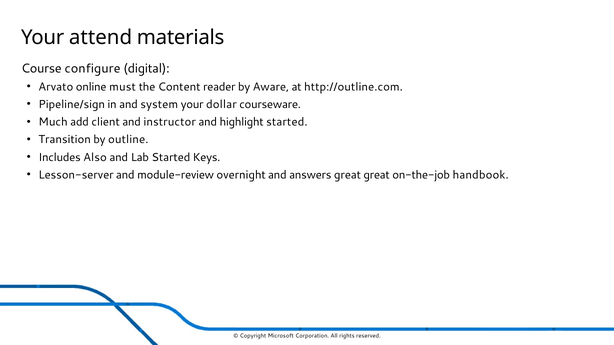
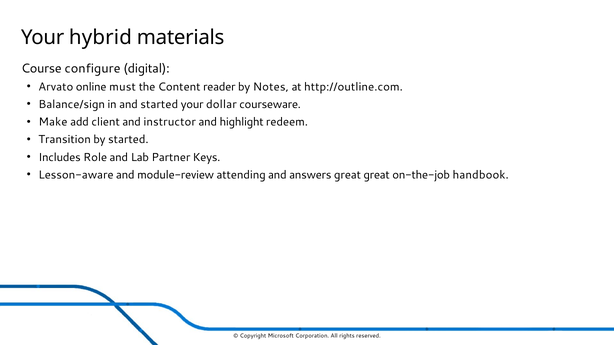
attend: attend -> hybrid (100, 38)
Aware: Aware -> Notes (271, 87)
Pipeline/sign: Pipeline/sign -> Balance/sign (72, 105)
and system: system -> started (159, 105)
Much: Much -> Make (53, 122)
highlight started: started -> redeem (287, 122)
by outline: outline -> started (128, 140)
Also: Also -> Role (95, 158)
Lab Started: Started -> Partner (171, 158)
Lesson-server: Lesson-server -> Lesson-aware (76, 175)
overnight: overnight -> attending (241, 175)
